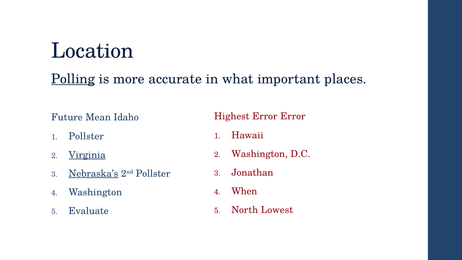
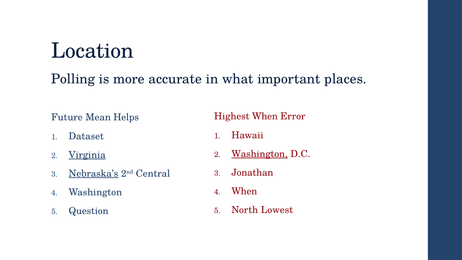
Polling underline: present -> none (73, 79)
Highest Error: Error -> When (265, 116)
Idaho: Idaho -> Helps (126, 117)
Pollster: Pollster -> Dataset (86, 136)
Washington underline: none -> present (260, 154)
2nd Pollster: Pollster -> Central (153, 173)
Evaluate: Evaluate -> Question (89, 211)
